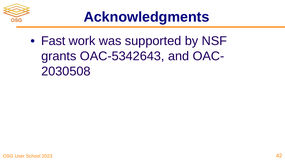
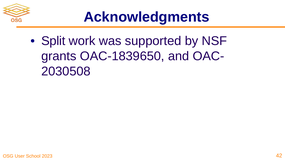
Fast: Fast -> Split (53, 41)
OAC-5342643: OAC-5342643 -> OAC-1839650 (122, 56)
